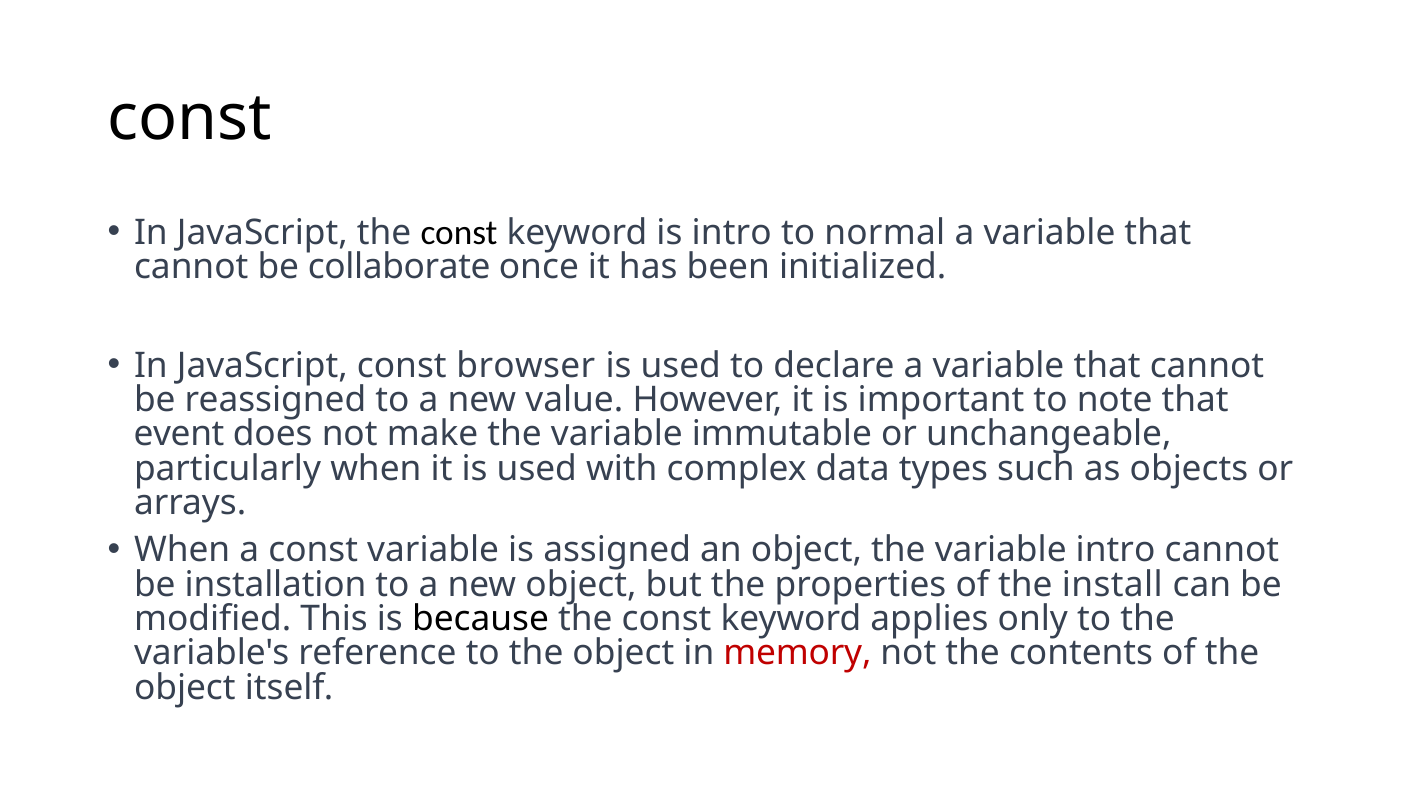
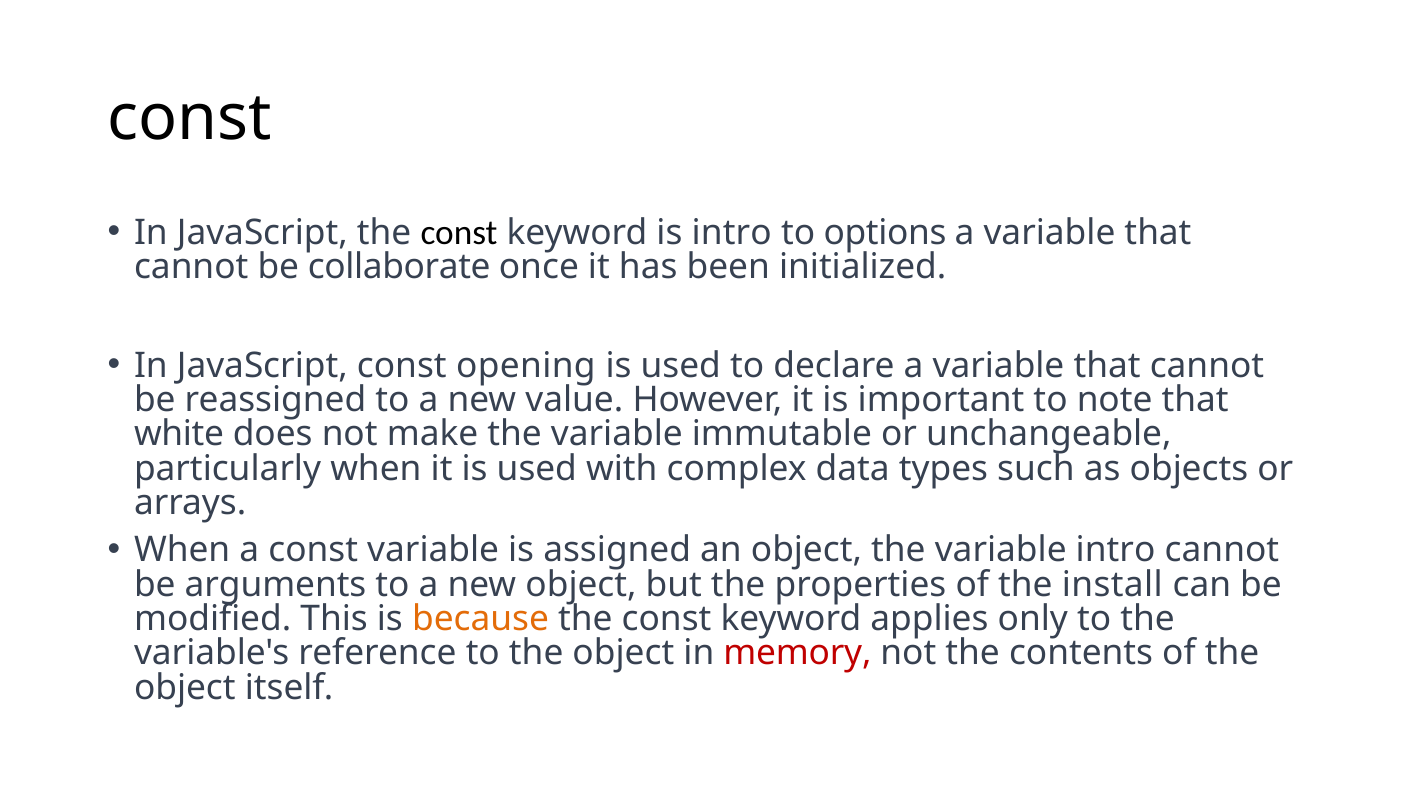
normal: normal -> options (885, 232)
browser: browser -> opening (526, 365)
event: event -> white (179, 434)
installation: installation -> arguments (275, 584)
because colour: black -> orange (481, 619)
